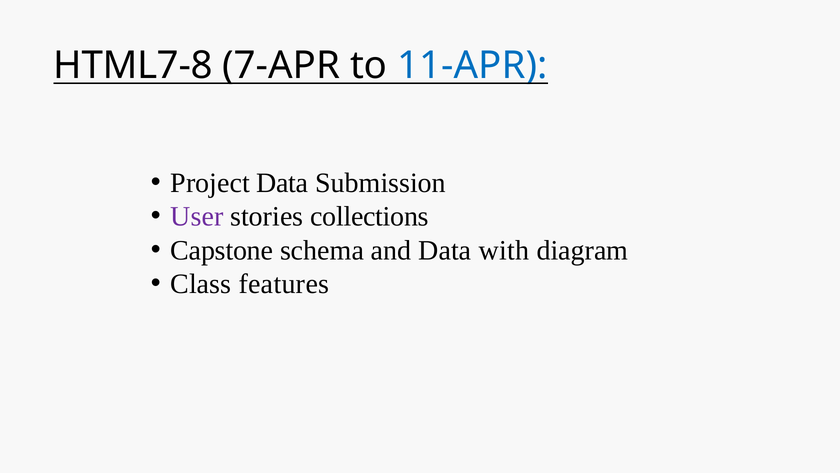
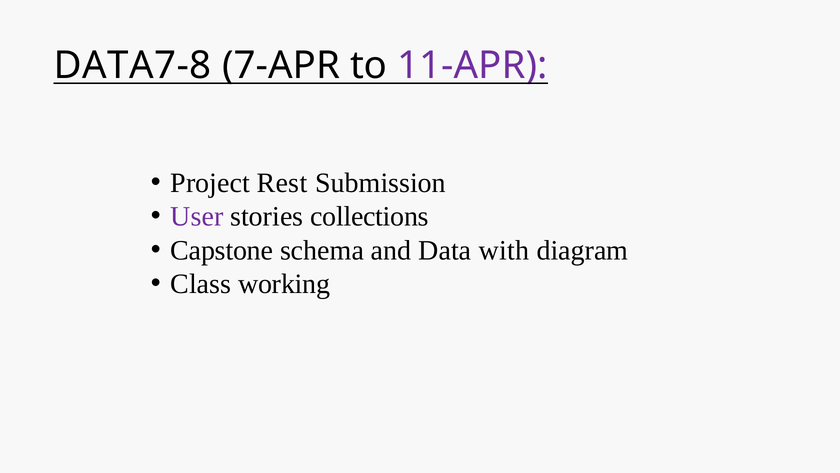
HTML7-8: HTML7-8 -> DATA7-8 (133, 66)
11-APR colour: blue -> purple (472, 66)
Project Data: Data -> Rest (282, 183)
features: features -> working (284, 284)
